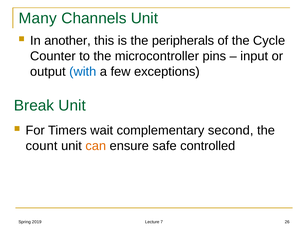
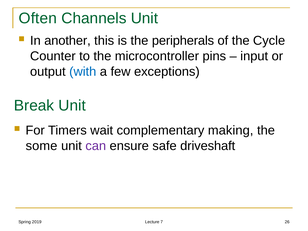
Many: Many -> Often (38, 18)
second: second -> making (231, 130)
count: count -> some (42, 146)
can colour: orange -> purple (96, 146)
controlled: controlled -> driveshaft (208, 146)
